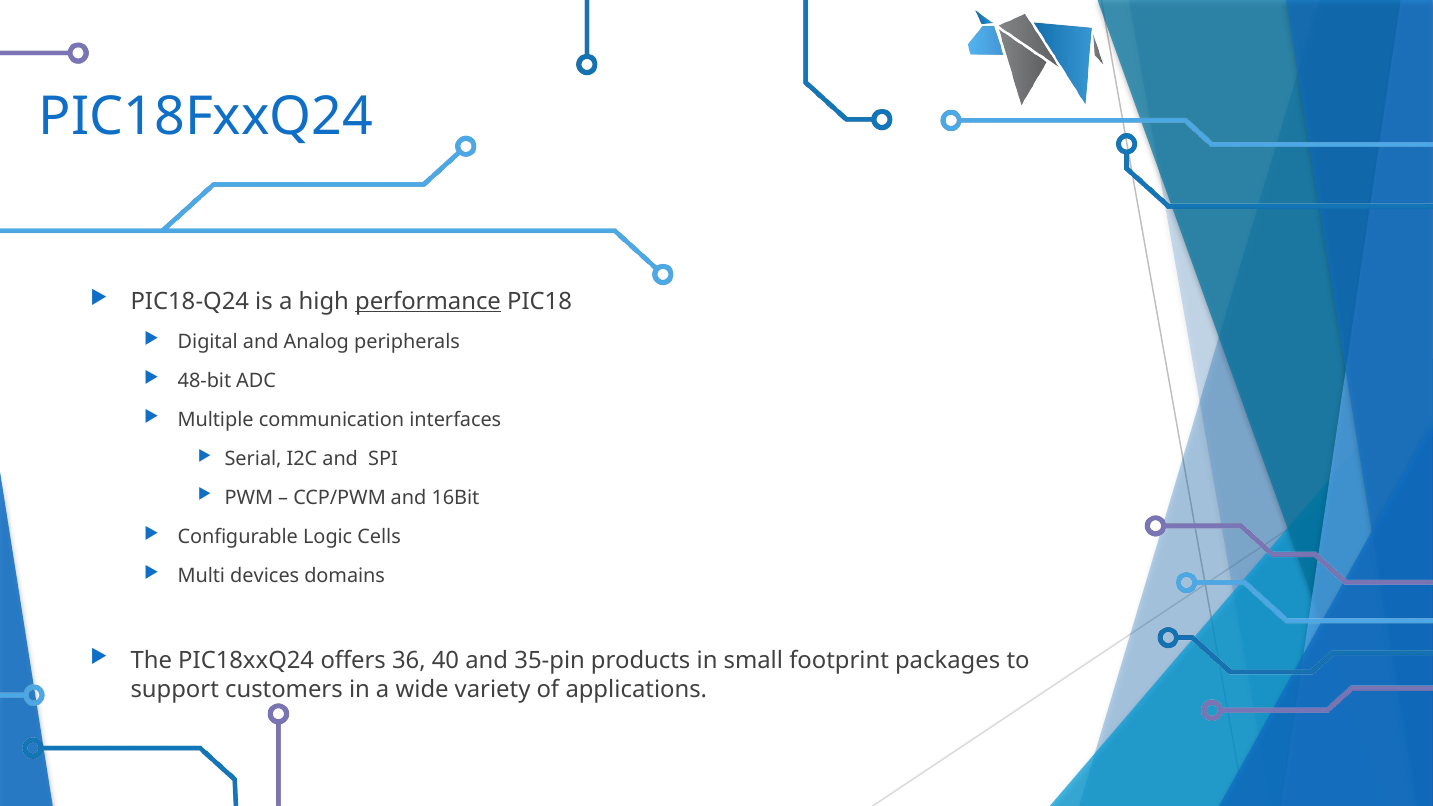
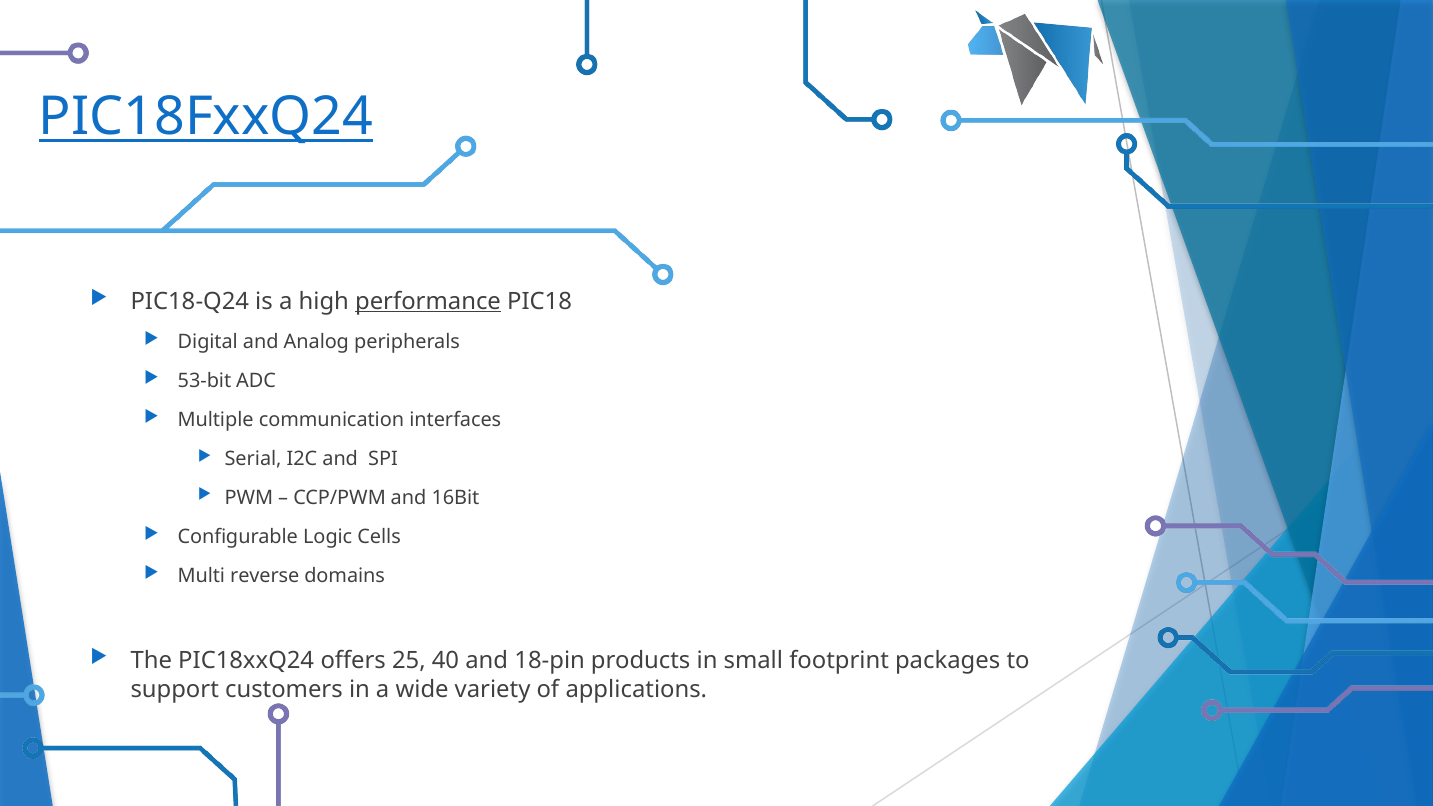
PIC18FxxQ24 underline: none -> present (206, 117)
48-bit: 48-bit -> 53-bit (204, 381)
devices: devices -> reverse (265, 576)
36: 36 -> 25 (409, 661)
35-pin: 35-pin -> 18-pin (550, 661)
